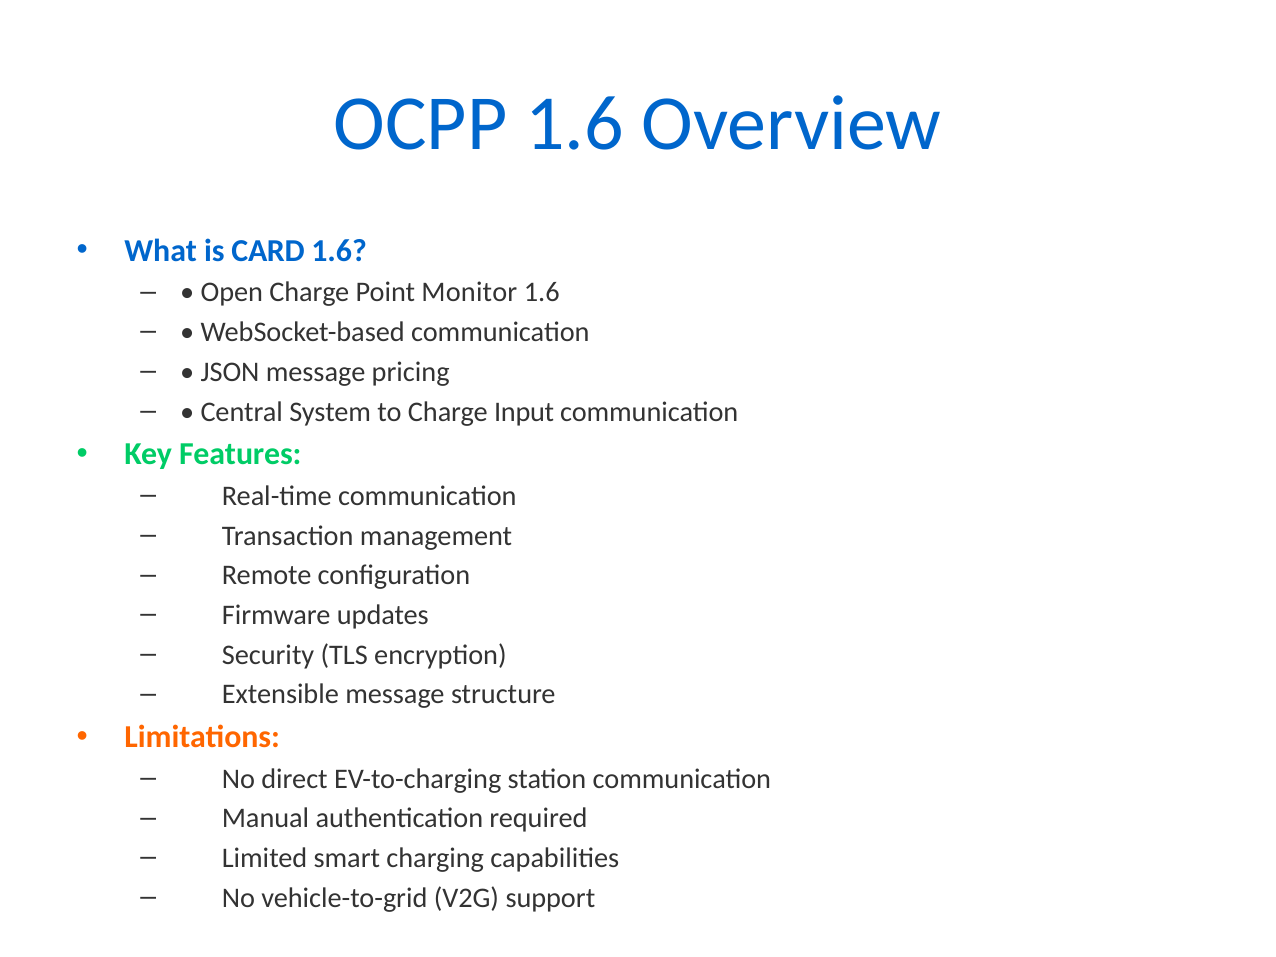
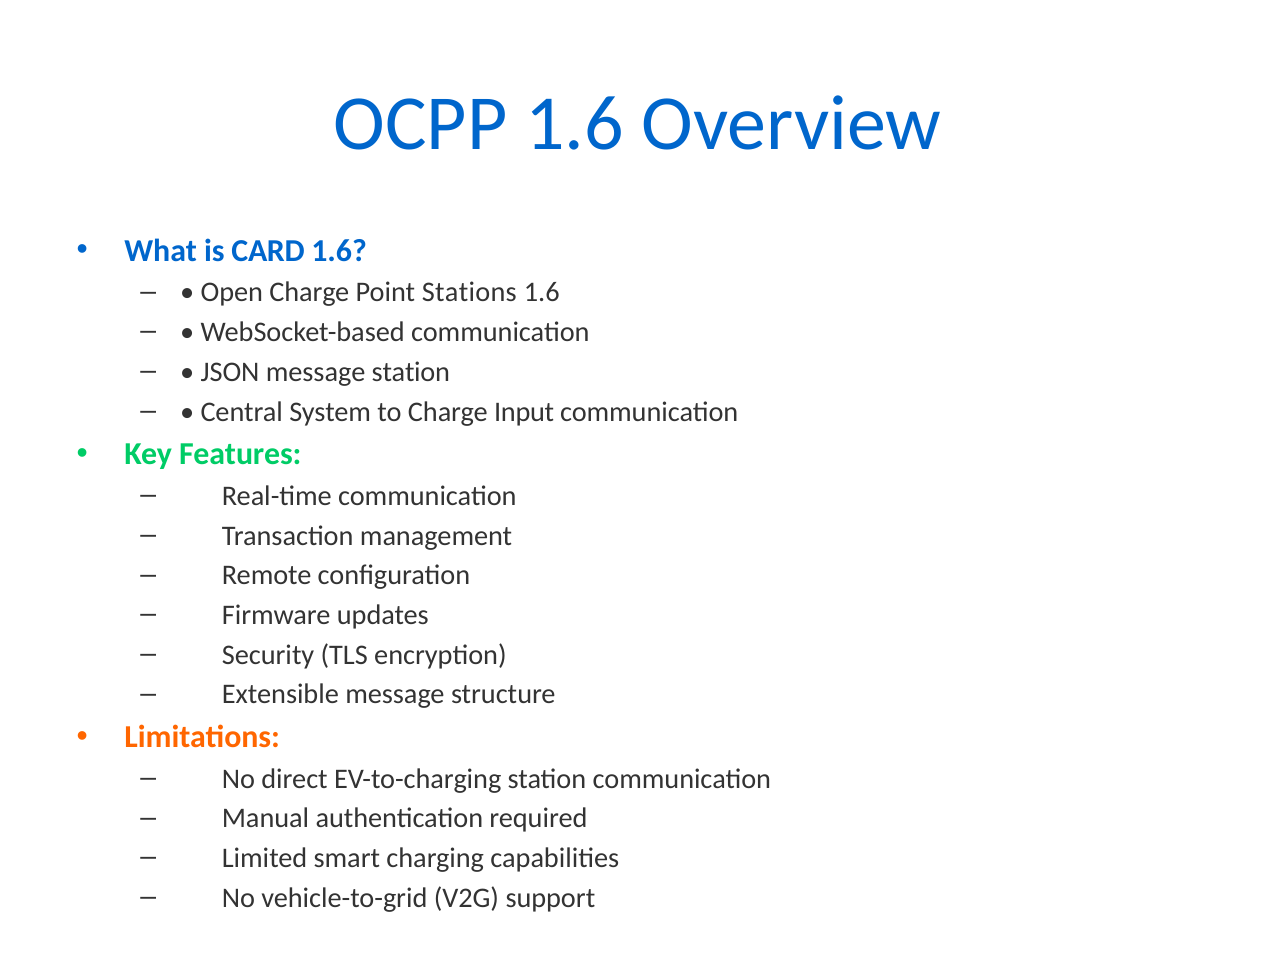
Monitor: Monitor -> Stations (469, 293)
message pricing: pricing -> station (411, 372)
